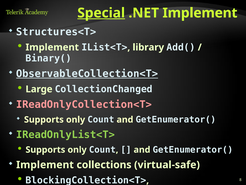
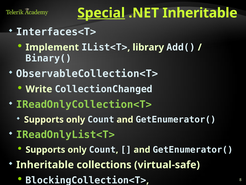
.NET Implement: Implement -> Inheritable (200, 13)
Structures<T>: Structures<T> -> Interfaces<T> (56, 32)
ObservableCollection<T> underline: present -> none (87, 74)
Large: Large -> Write (39, 89)
IReadOnlyCollection<T> colour: pink -> light green (84, 104)
Implement: Implement -> Inheritable (45, 164)
